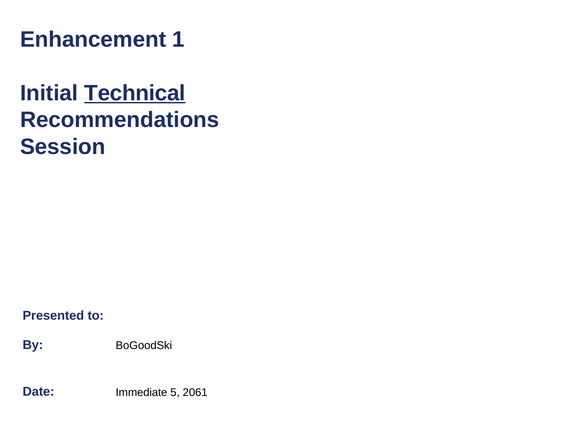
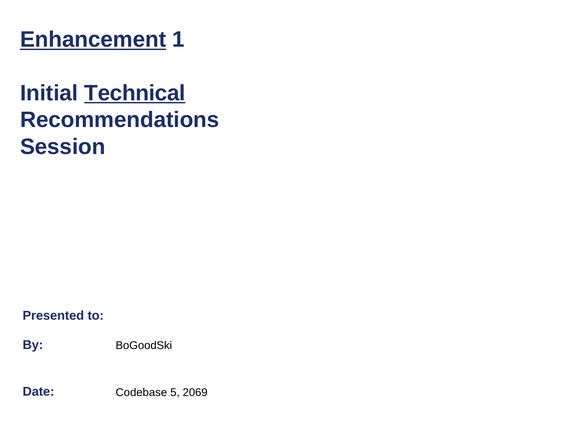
Enhancement underline: none -> present (93, 40)
Immediate: Immediate -> Codebase (141, 393)
2061: 2061 -> 2069 (195, 393)
